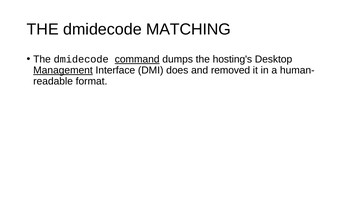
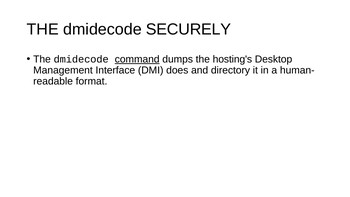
MATCHING: MATCHING -> SECURELY (189, 29)
Management underline: present -> none (63, 70)
removed: removed -> directory (230, 70)
